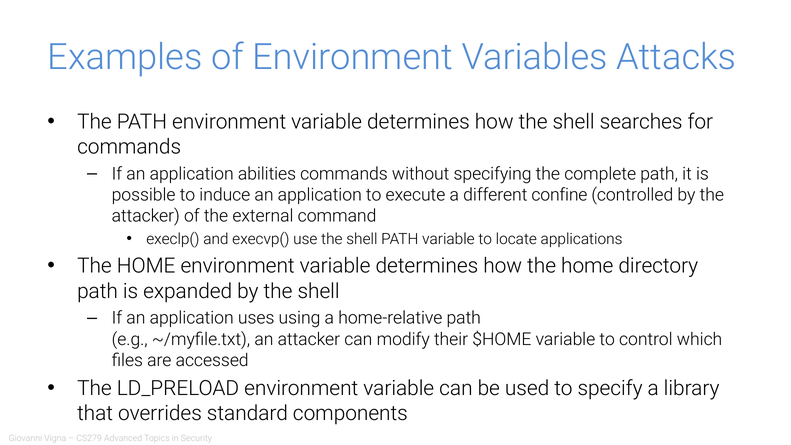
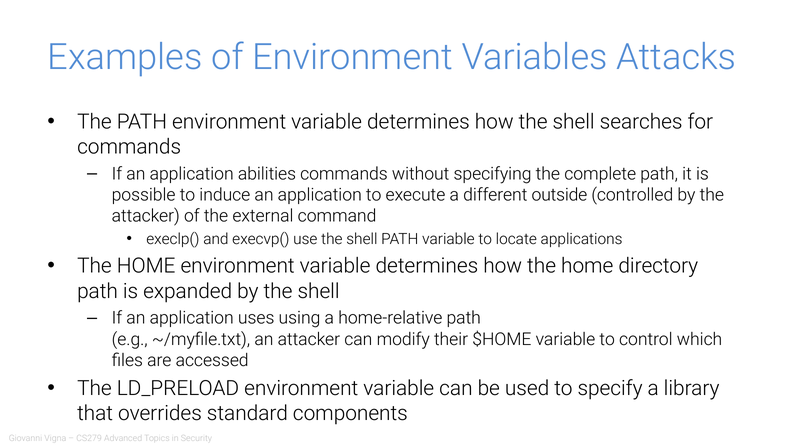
confine: confine -> outside (559, 195)
